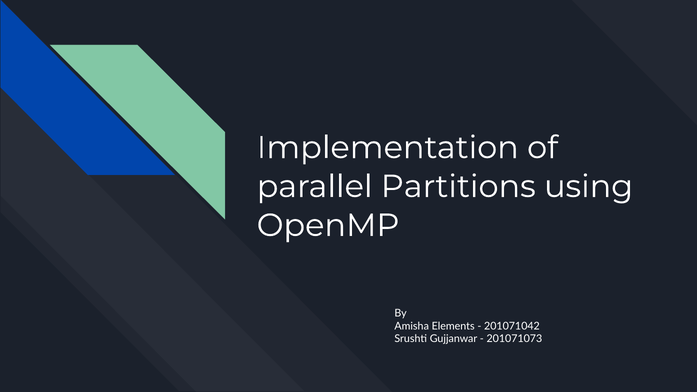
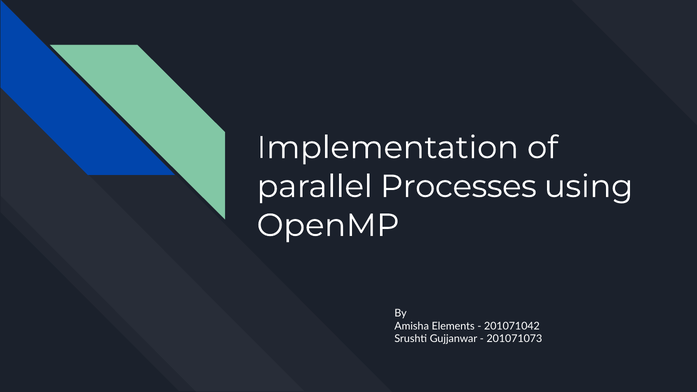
Partitions: Partitions -> Processes (458, 187)
